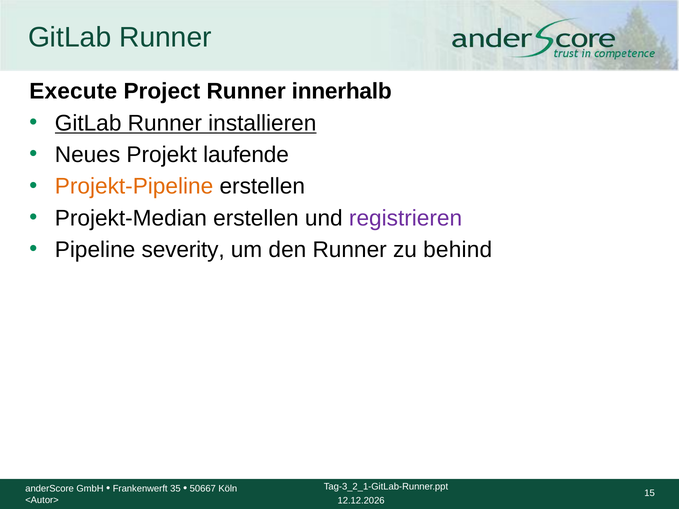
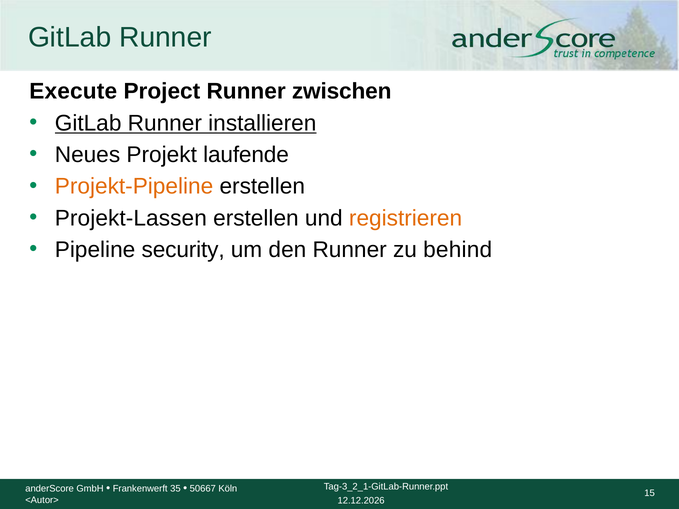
innerhalb: innerhalb -> zwischen (342, 91)
Projekt-Median: Projekt-Median -> Projekt-Lassen (131, 218)
registrieren colour: purple -> orange (406, 218)
severity: severity -> security (183, 250)
